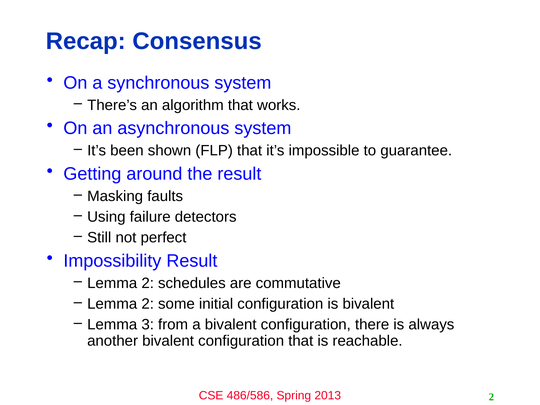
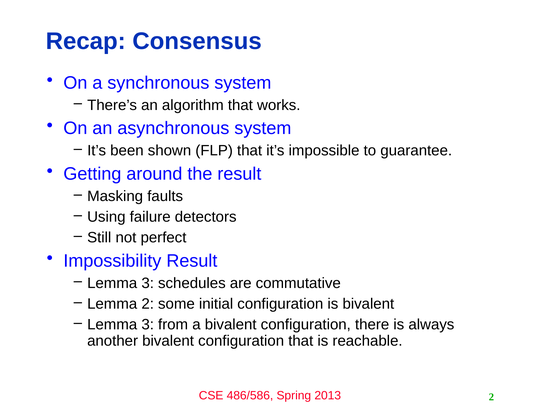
2: 2 -> 3 (148, 283)
